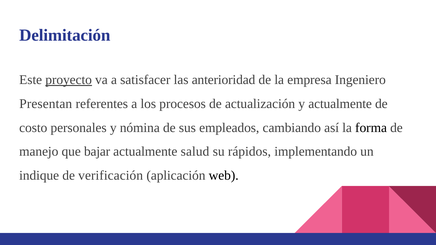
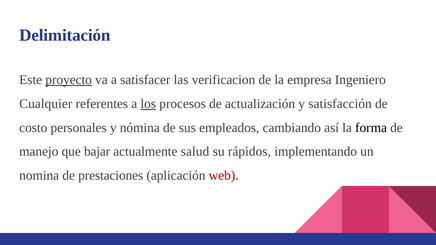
anterioridad: anterioridad -> verificacion (223, 80)
Presentan: Presentan -> Cualquier (46, 104)
los underline: none -> present (148, 104)
y actualmente: actualmente -> satisfacción (340, 104)
indique: indique -> nomina (39, 176)
verificación: verificación -> prestaciones (111, 176)
web colour: black -> red (224, 176)
